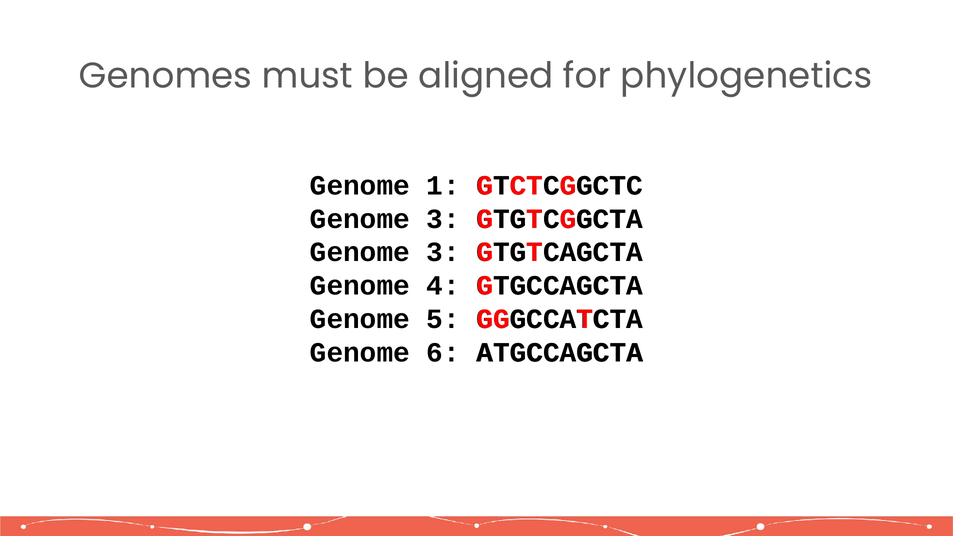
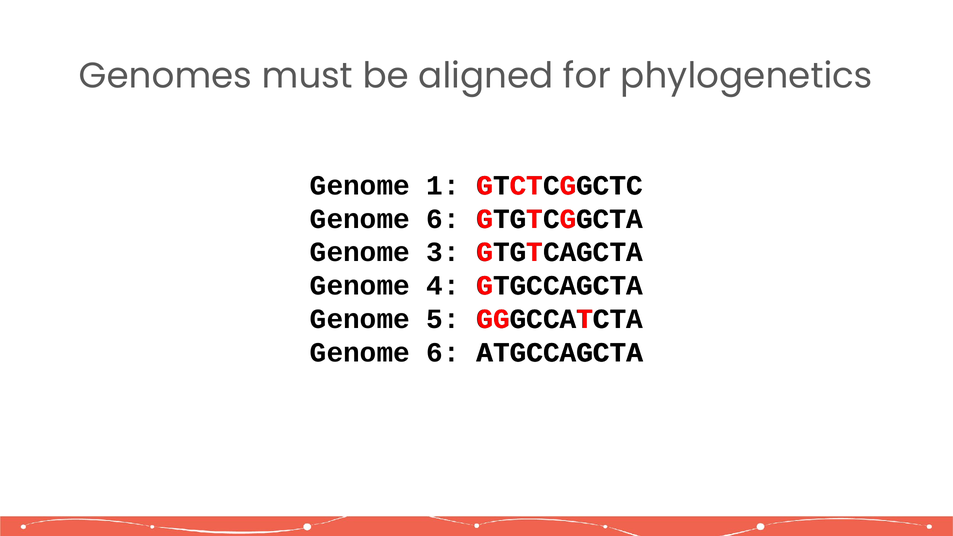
3: 3 -> 6 (443, 219)
